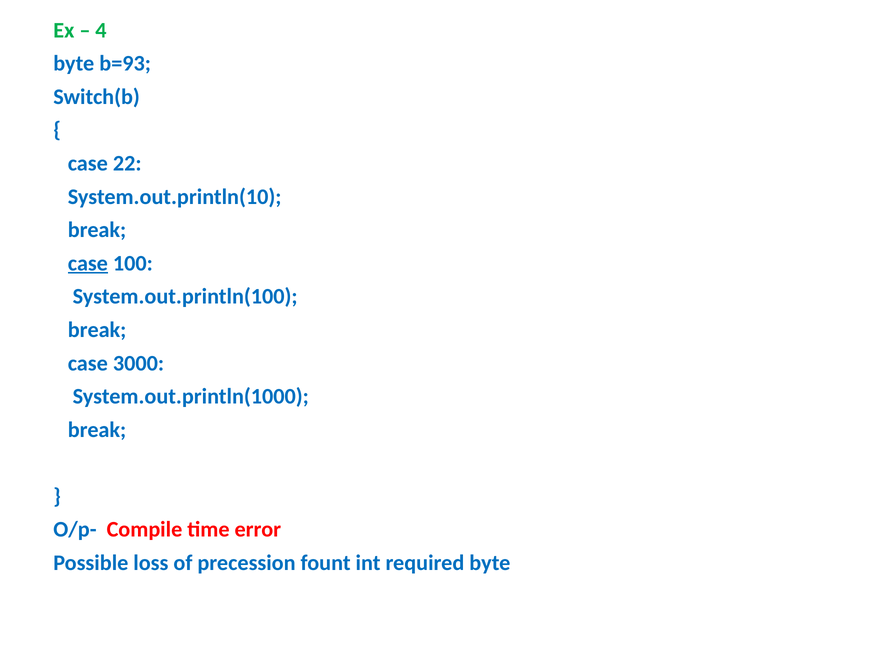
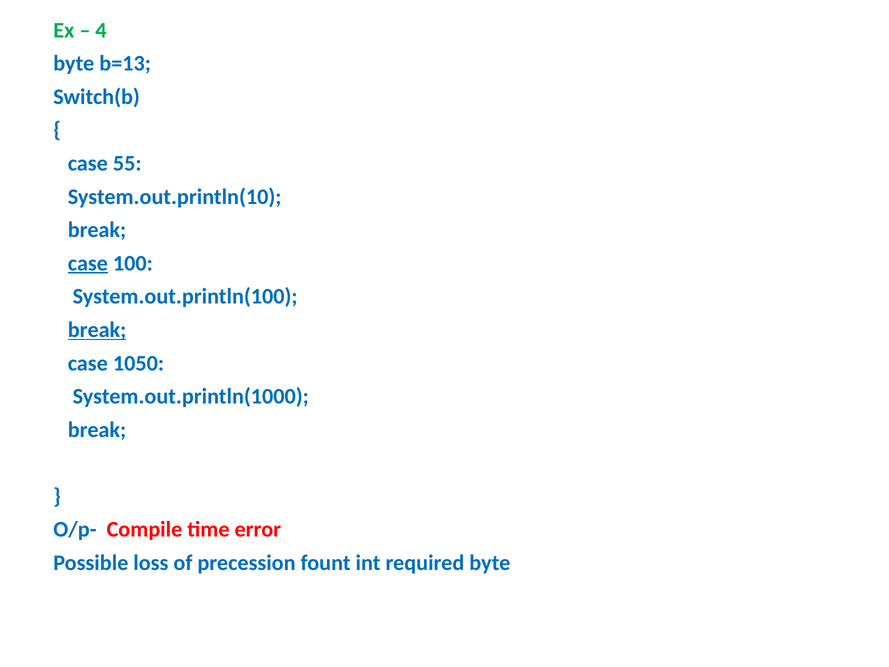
b=93: b=93 -> b=13 (125, 64)
22: 22 -> 55 (127, 163)
break underline: none -> present (97, 330)
3000: 3000 -> 1050 (138, 363)
